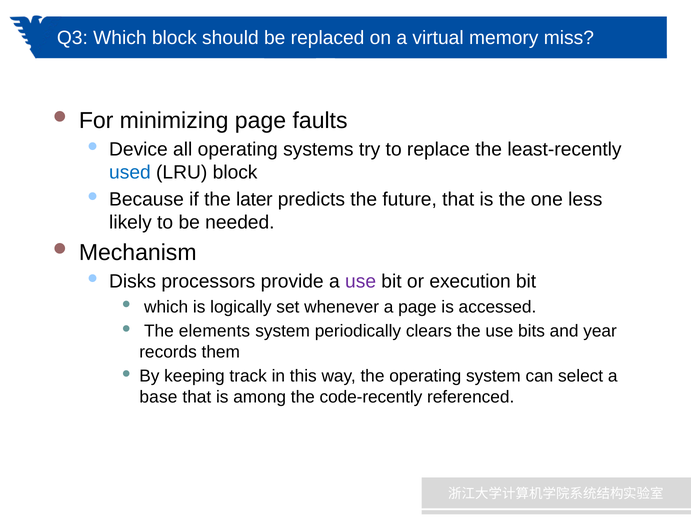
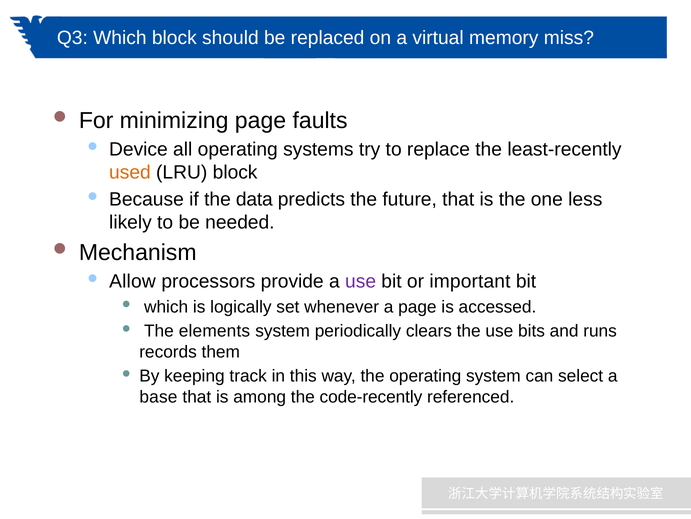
used colour: blue -> orange (130, 172)
later: later -> data (254, 199)
Disks: Disks -> Allow (132, 281)
execution: execution -> important (470, 281)
year: year -> runs (600, 331)
